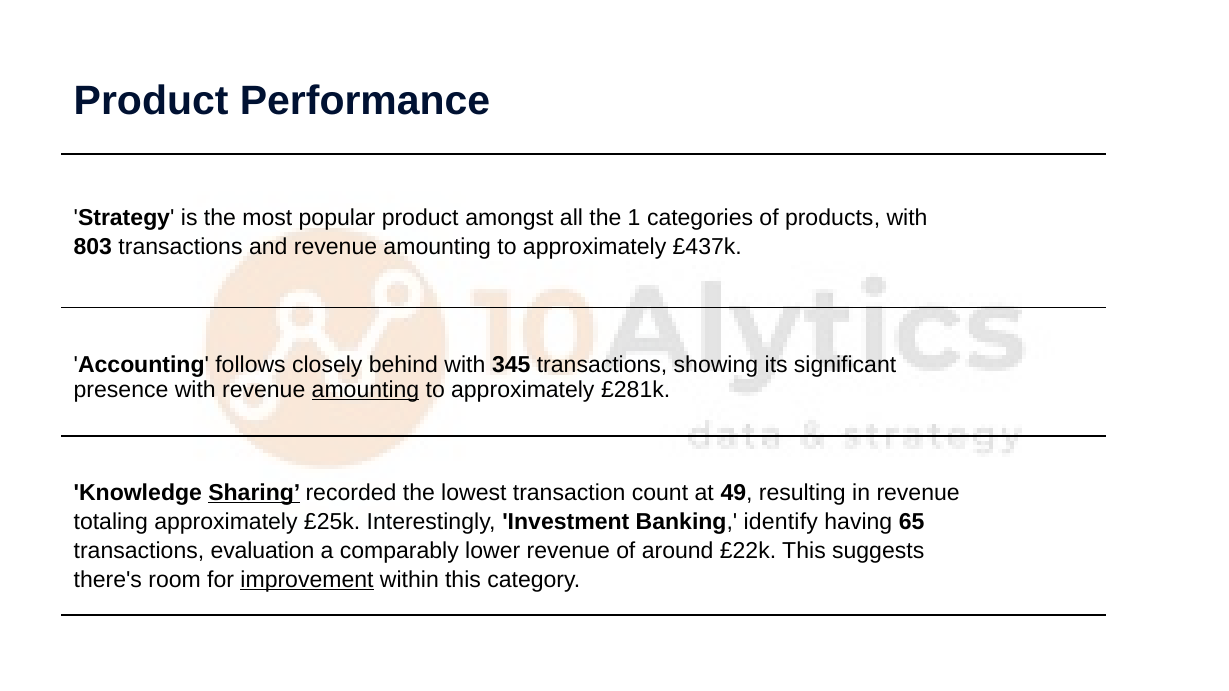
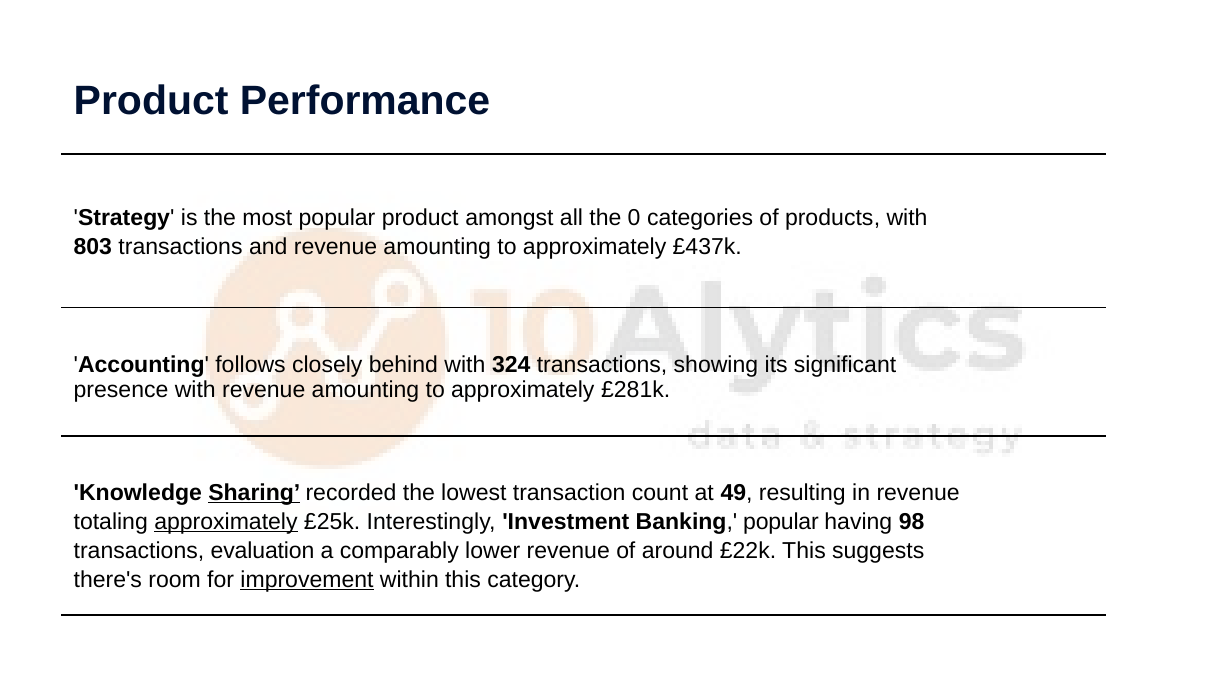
1: 1 -> 0 (634, 218)
345: 345 -> 324 (511, 365)
amounting underline: present -> none (366, 390)
approximately underline: none -> present (226, 522)
Banking identify: identify -> popular (781, 522)
65: 65 -> 98 (912, 522)
